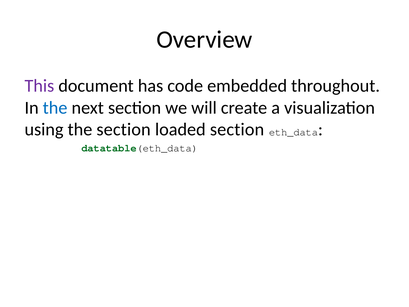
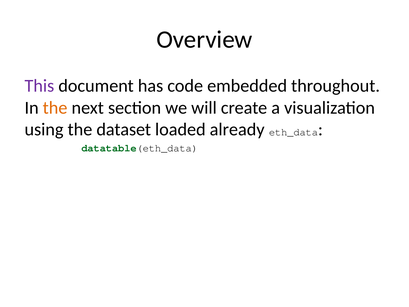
the colour: blue -> orange (55, 108)
the section: section -> dataset (124, 129)
loaded section: section -> already (237, 129)
